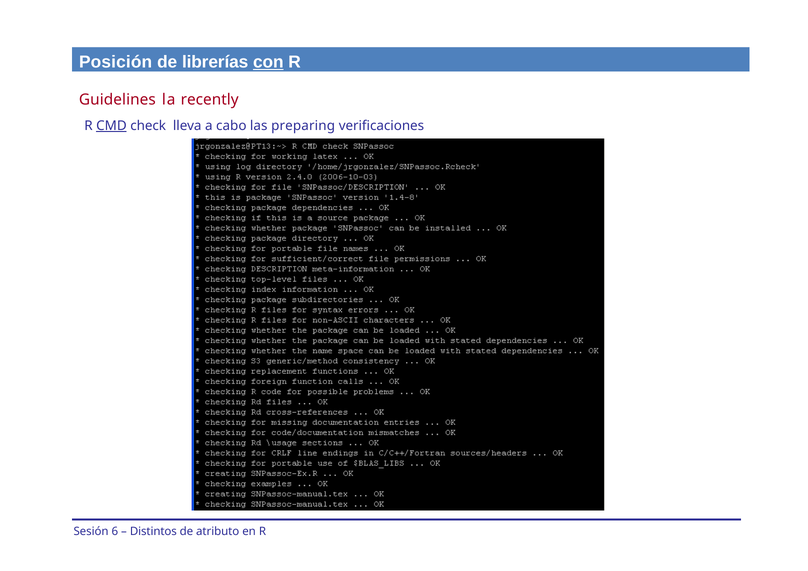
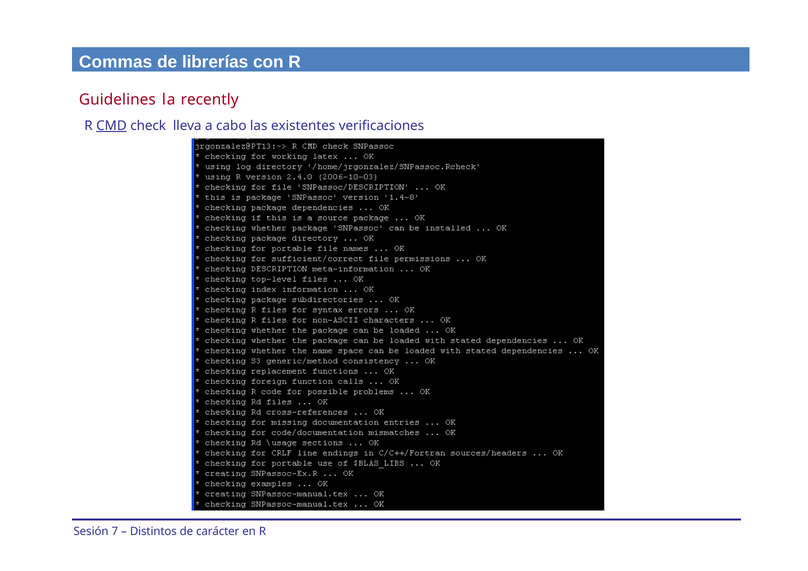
Posición: Posición -> Commas (116, 62)
con underline: present -> none (268, 62)
preparing: preparing -> existentes (303, 126)
6: 6 -> 7 (115, 532)
atributo: atributo -> carácter (218, 532)
